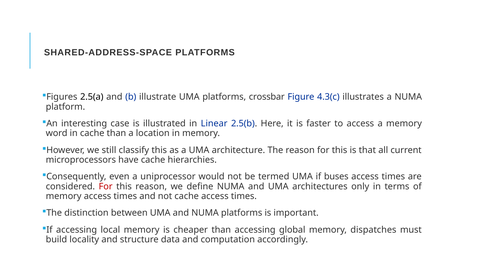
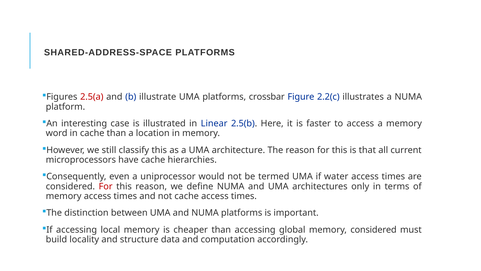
2.5(a colour: black -> red (92, 97)
4.3(c: 4.3(c -> 2.2(c (328, 97)
buses: buses -> water (336, 176)
memory dispatches: dispatches -> considered (374, 229)
